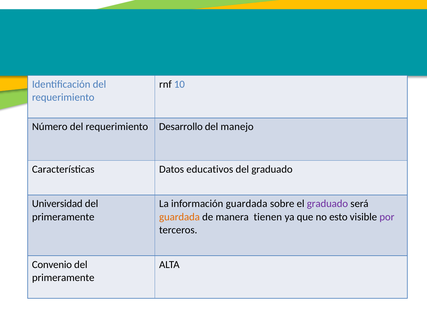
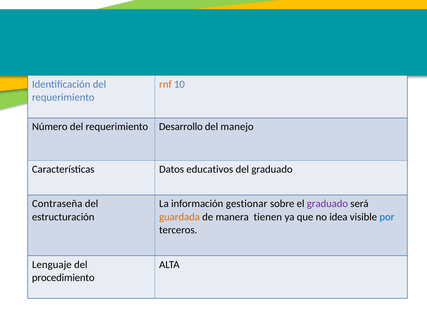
rnf colour: black -> orange (165, 84)
Universidad: Universidad -> Contraseña (57, 204)
información guardada: guardada -> gestionar (247, 204)
primeramente: primeramente -> estructuración (63, 217)
esto: esto -> idea (338, 217)
por colour: purple -> blue (387, 217)
Convenio: Convenio -> Lenguaje (52, 265)
primeramente: primeramente -> procedimiento (63, 278)
